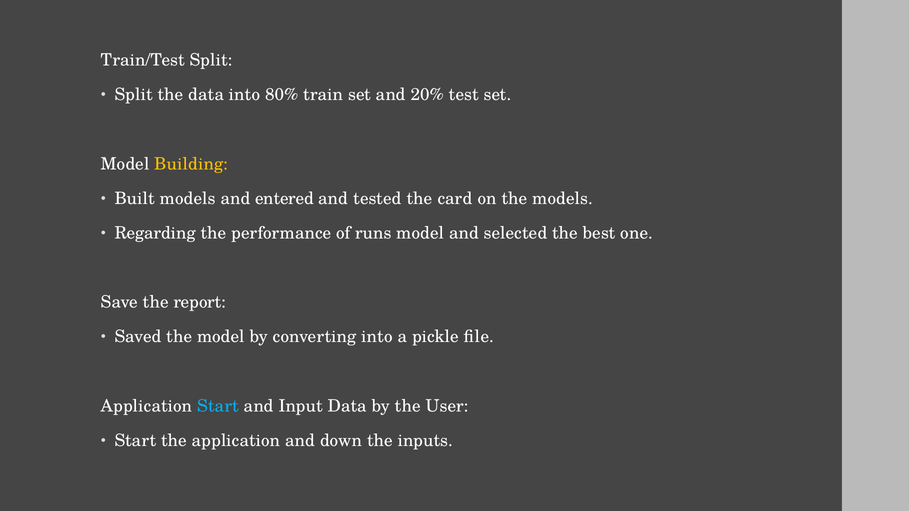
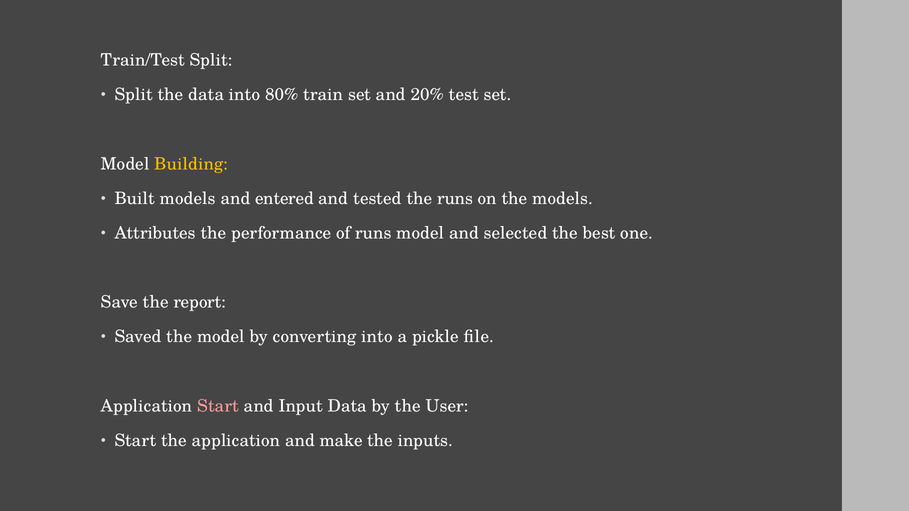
the card: card -> runs (455, 199)
Regarding: Regarding -> Attributes (155, 233)
Start colour: light blue -> pink (218, 406)
down: down -> make (341, 441)
